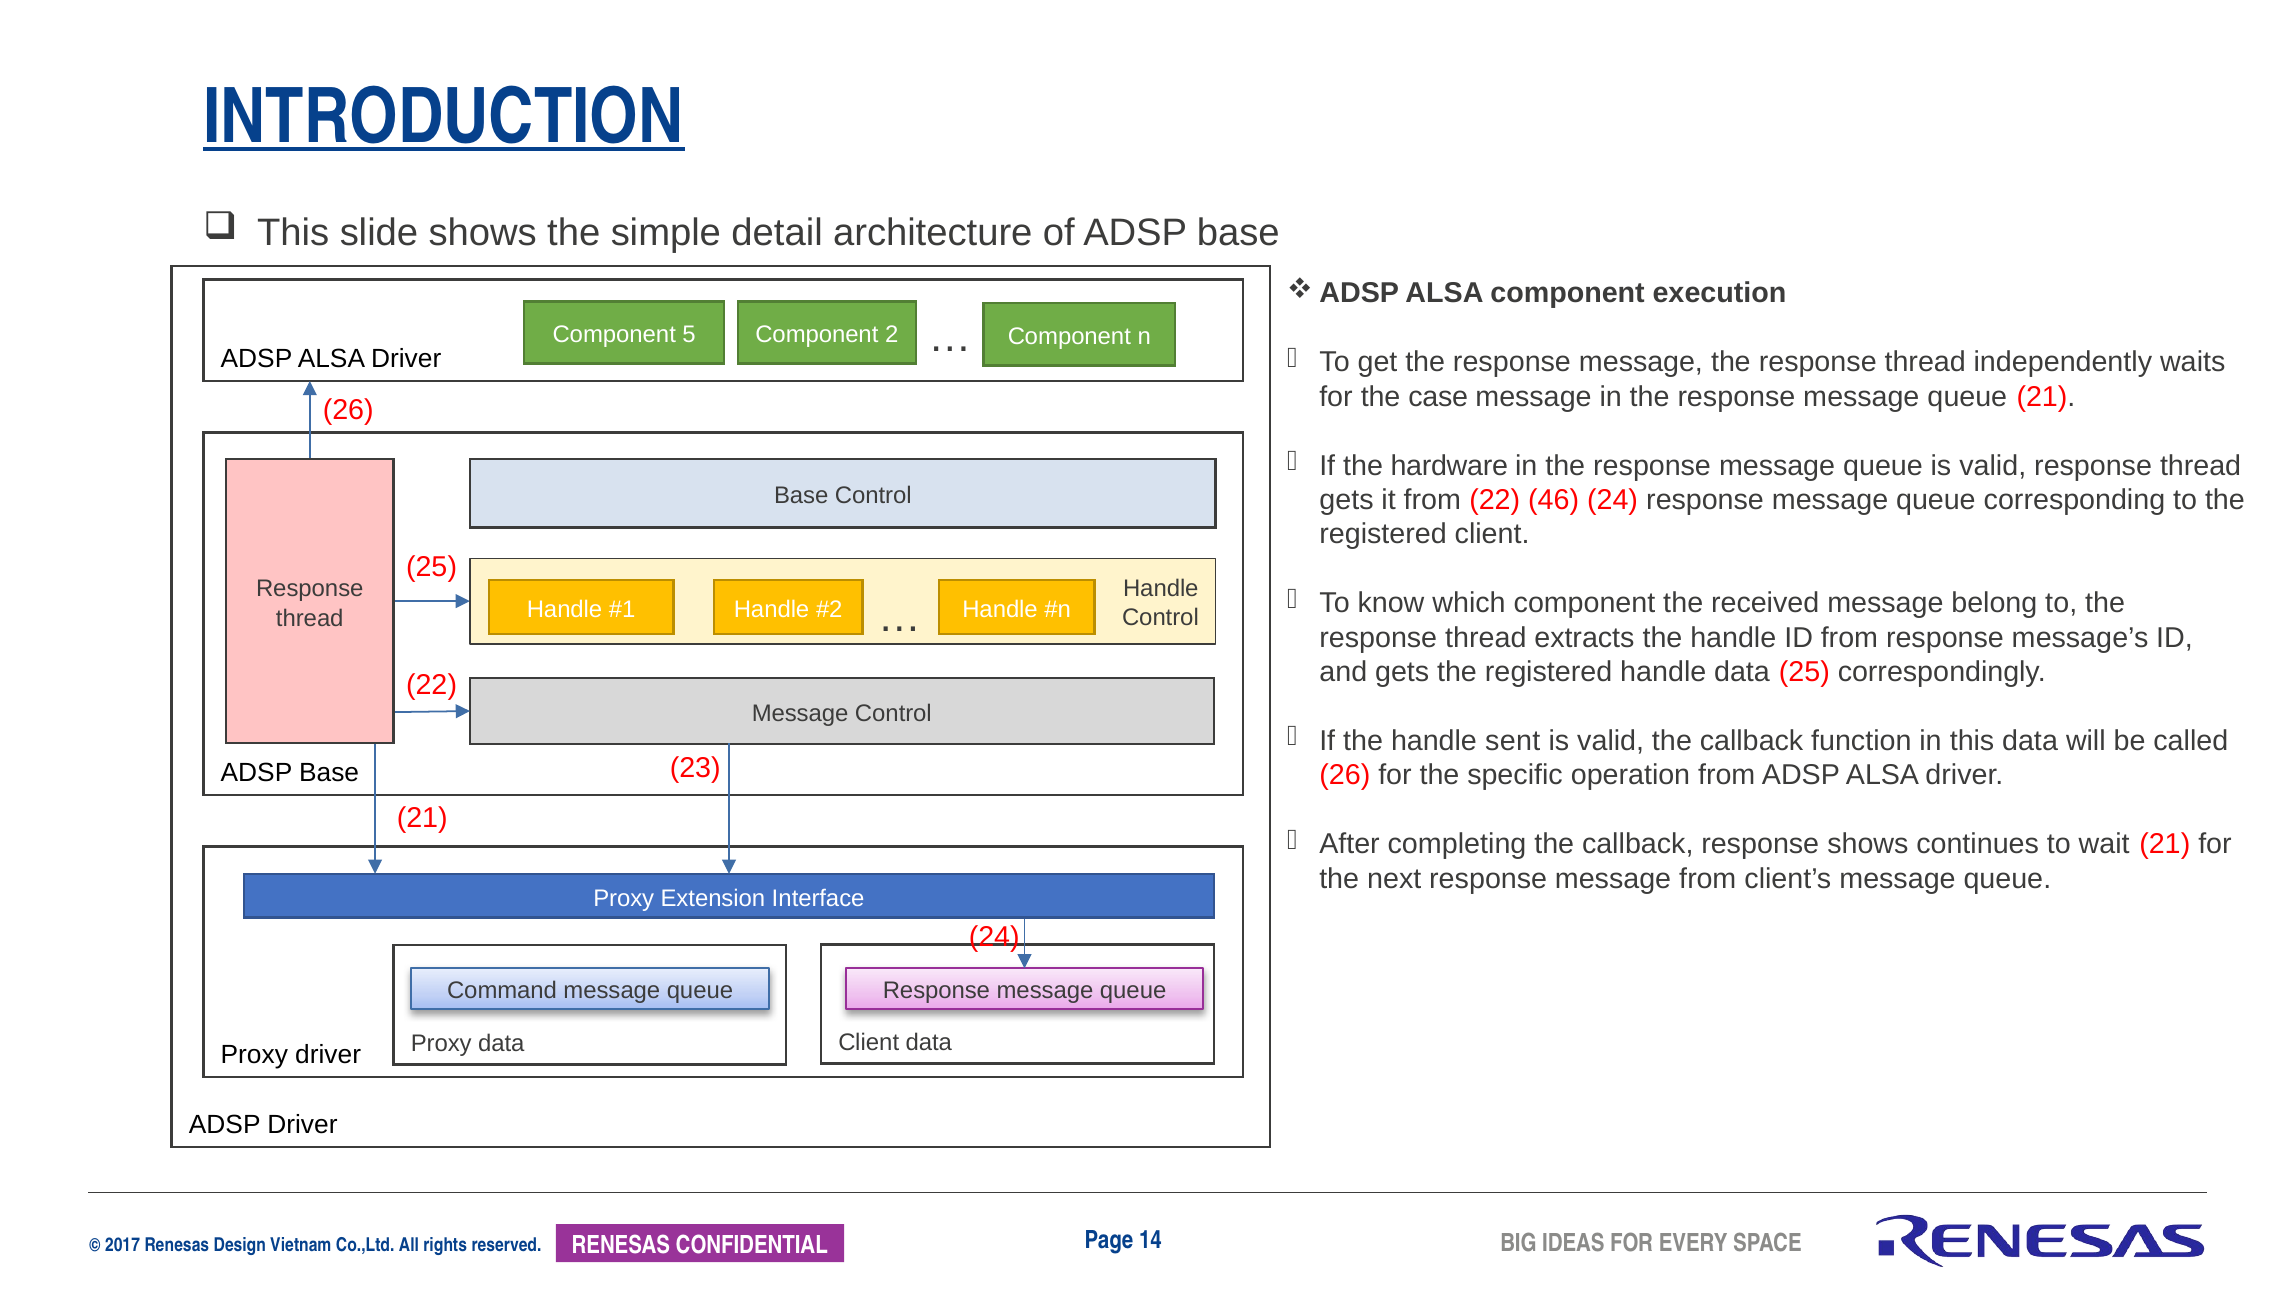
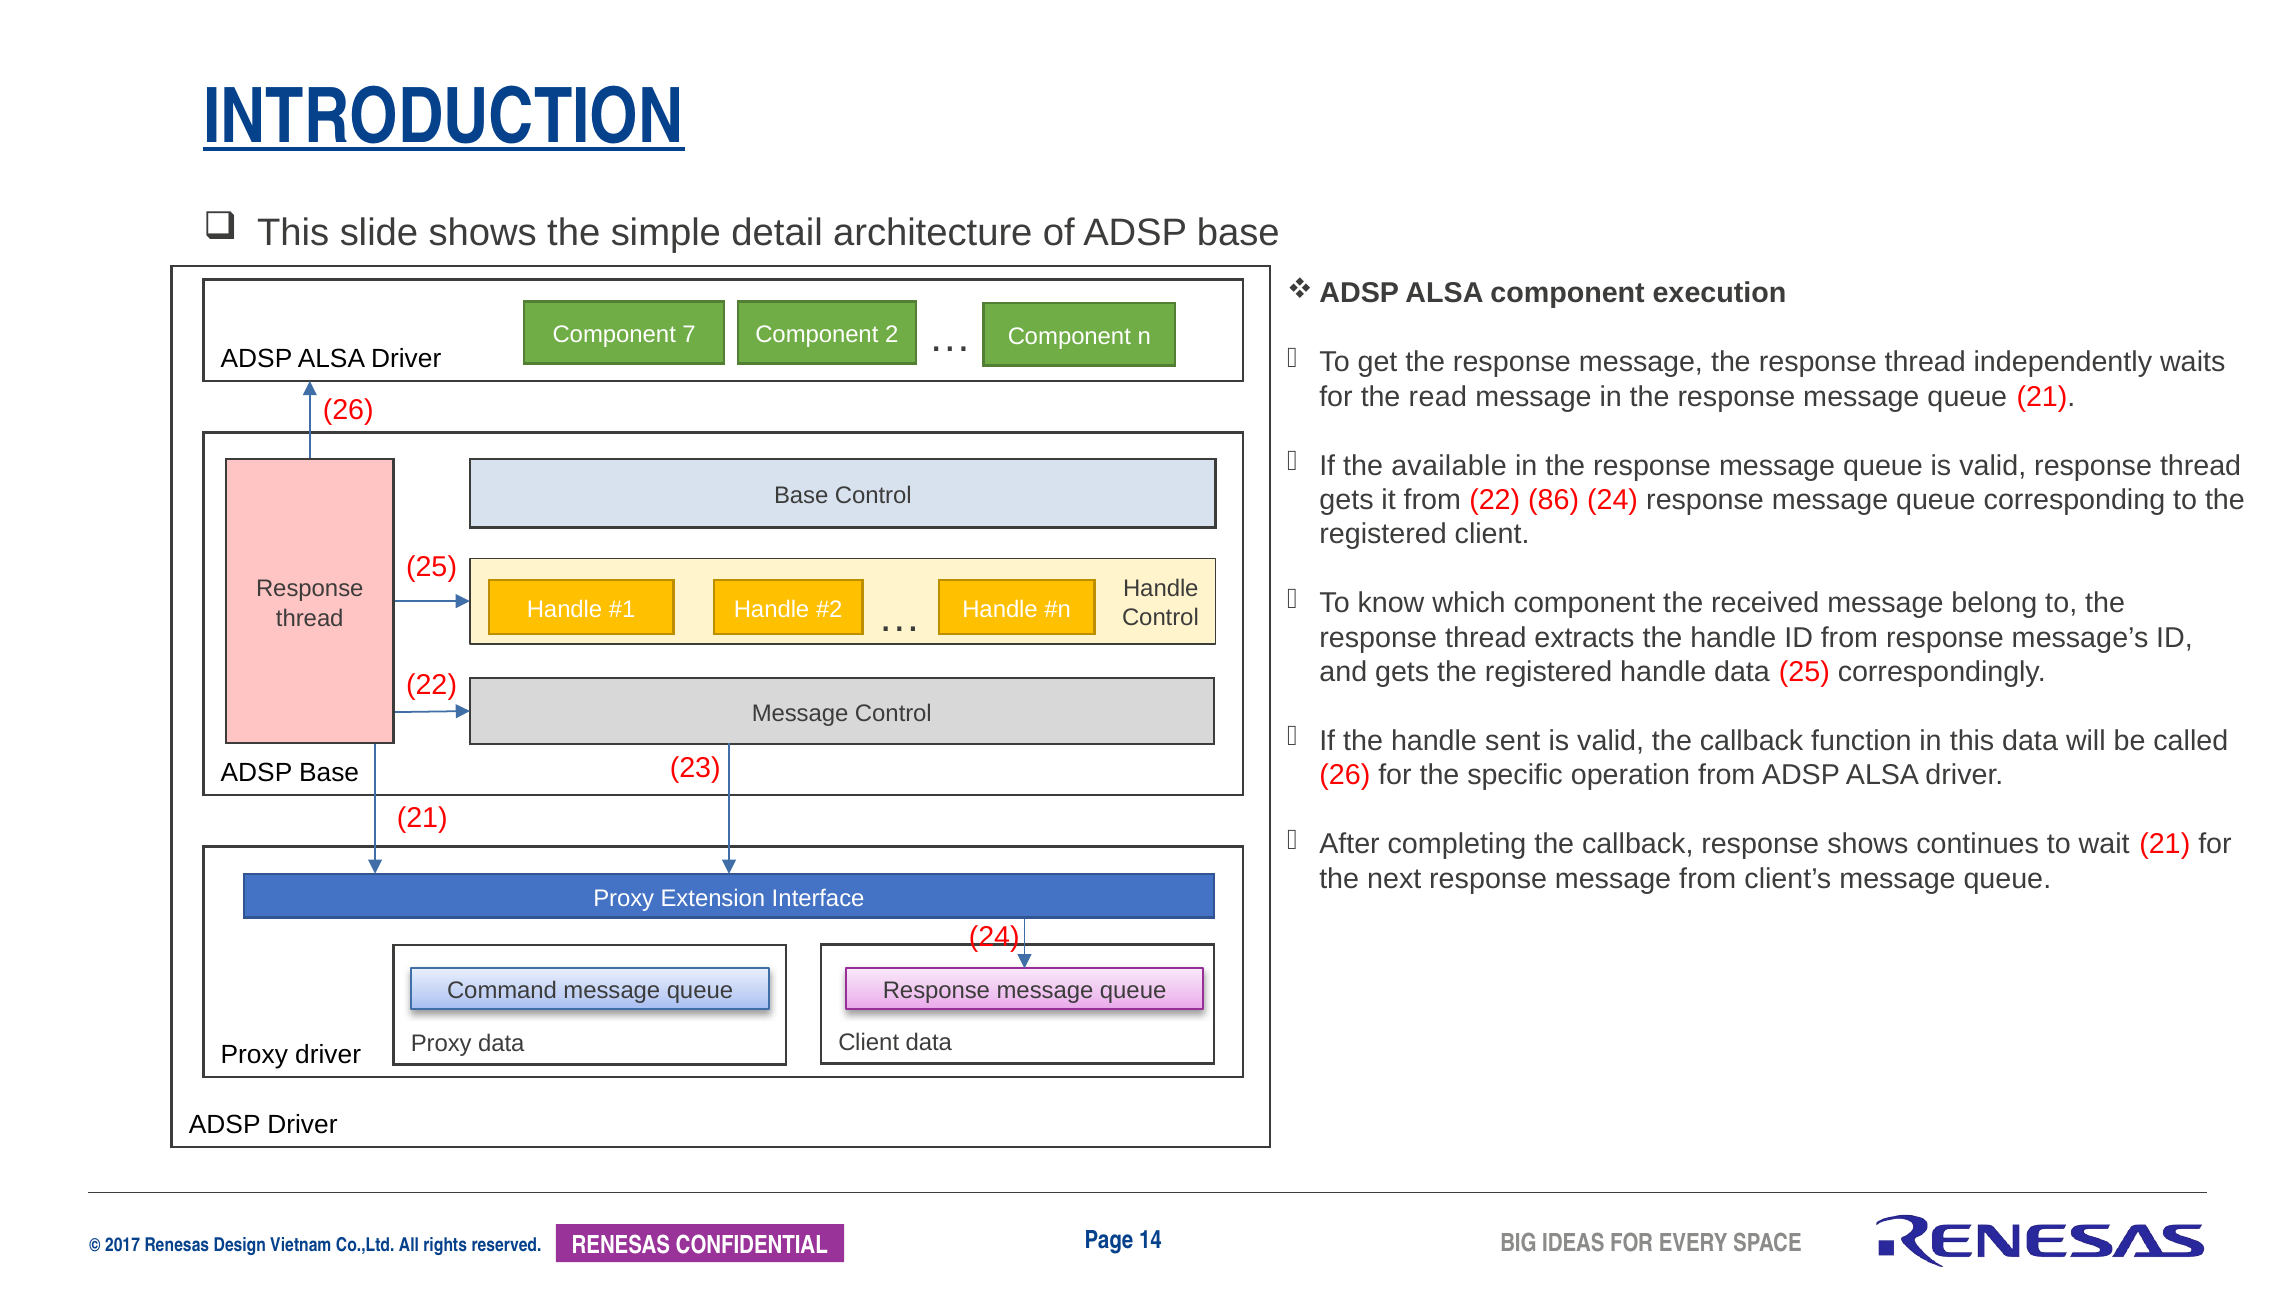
5: 5 -> 7 (689, 335)
case: case -> read (1438, 397)
hardware: hardware -> available (1449, 466)
46: 46 -> 86 (1554, 500)
